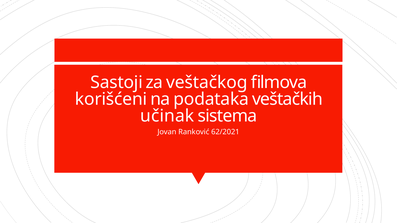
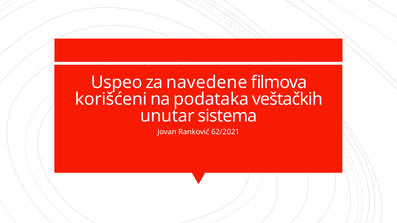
Sastoji: Sastoji -> Uspeo (117, 83)
veštačkog: veštačkog -> navedene (207, 83)
učinak: učinak -> unutar (167, 116)
